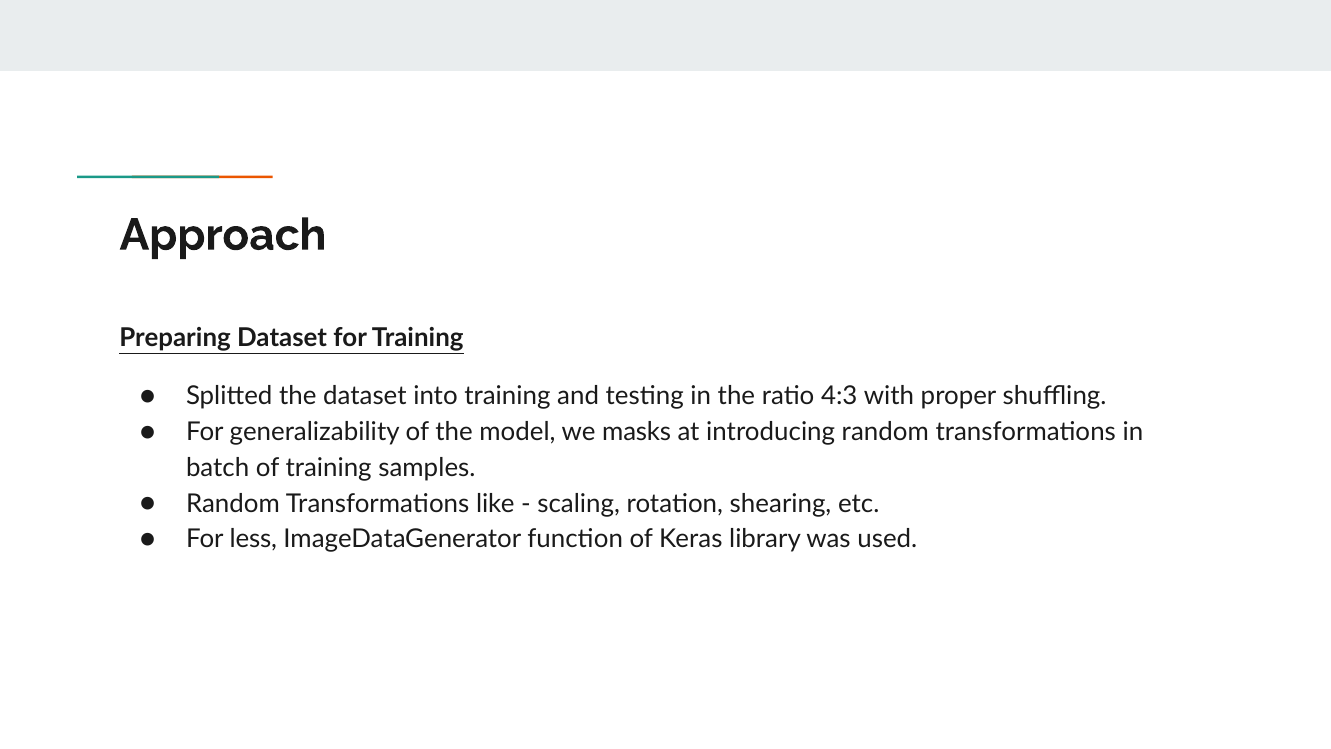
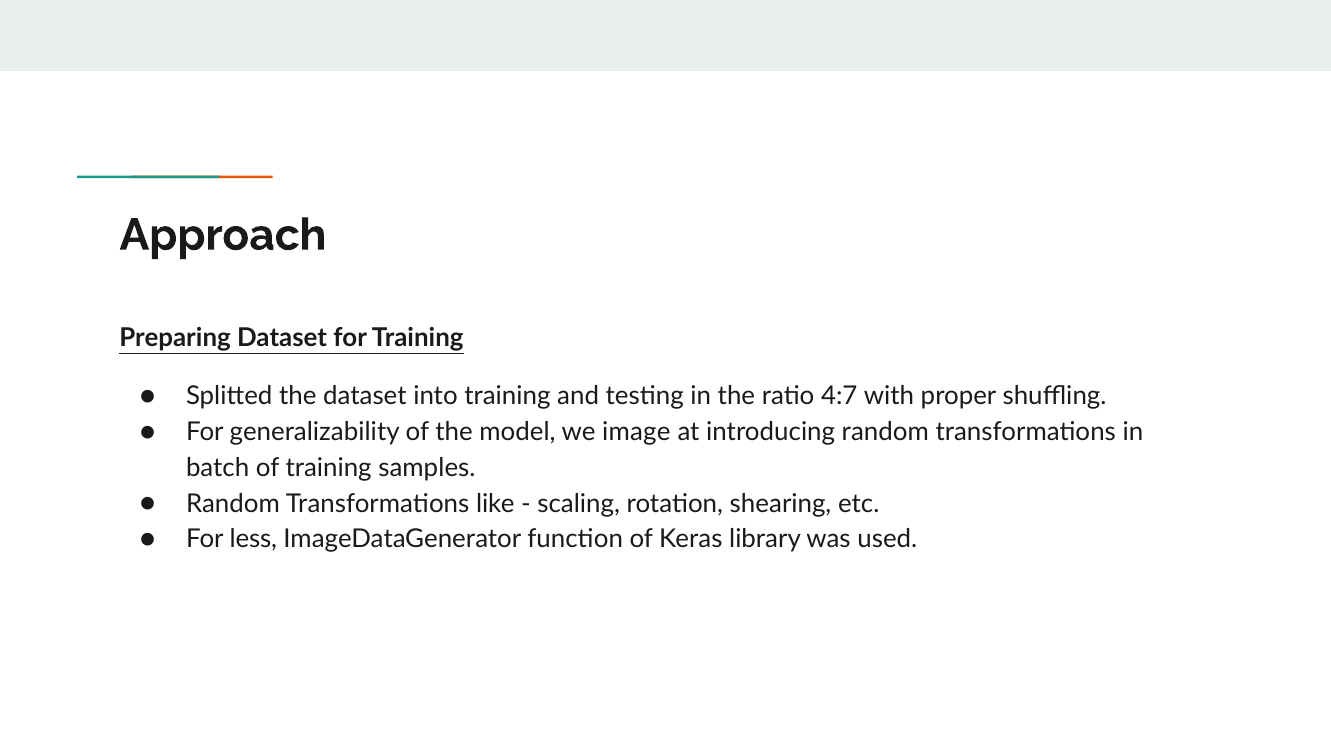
4:3: 4:3 -> 4:7 (839, 396)
masks: masks -> image (636, 432)
